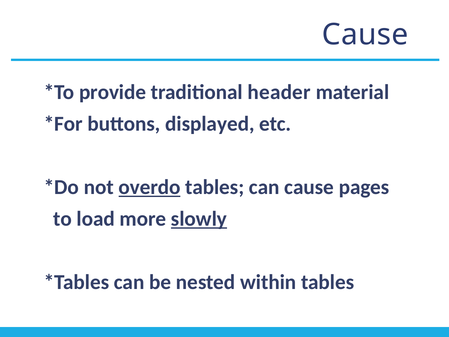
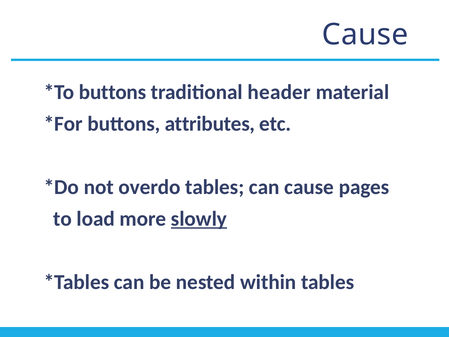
provide: provide -> buttons (113, 92)
displayed: displayed -> attributes (210, 124)
overdo underline: present -> none (150, 187)
